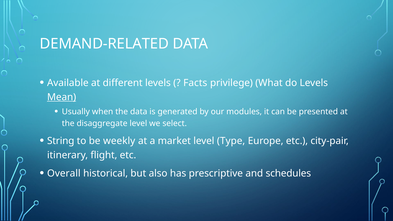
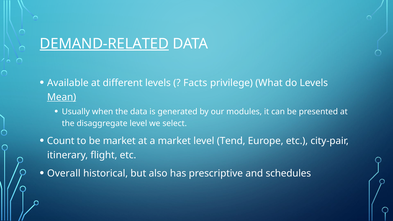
DEMAND-RELATED underline: none -> present (104, 44)
String: String -> Count (61, 141)
be weekly: weekly -> market (119, 141)
Type: Type -> Tend (231, 141)
